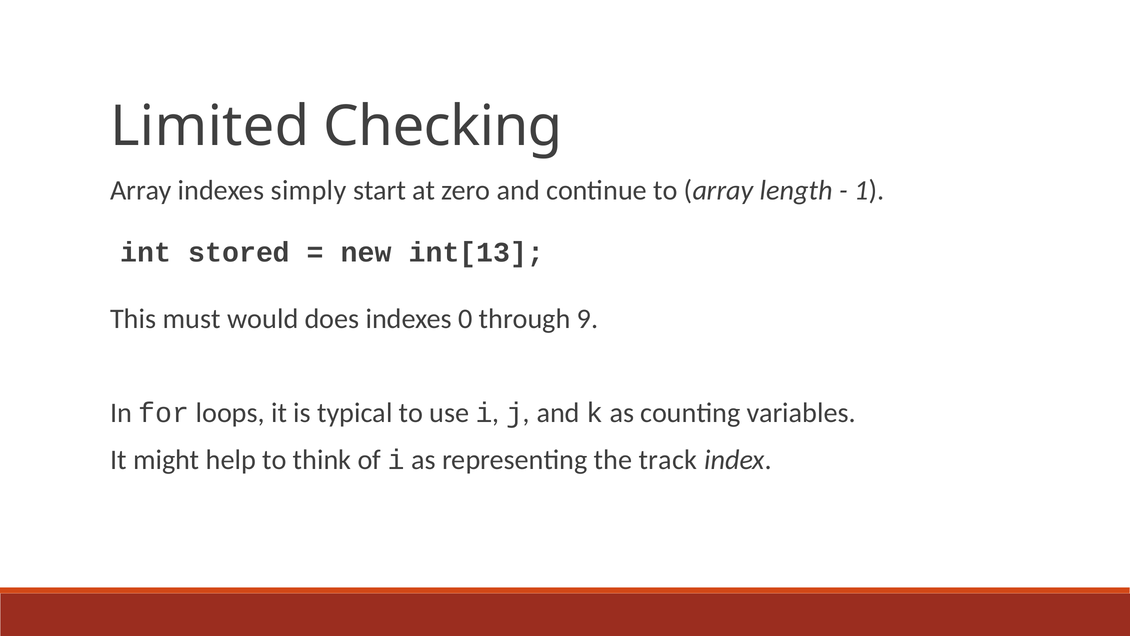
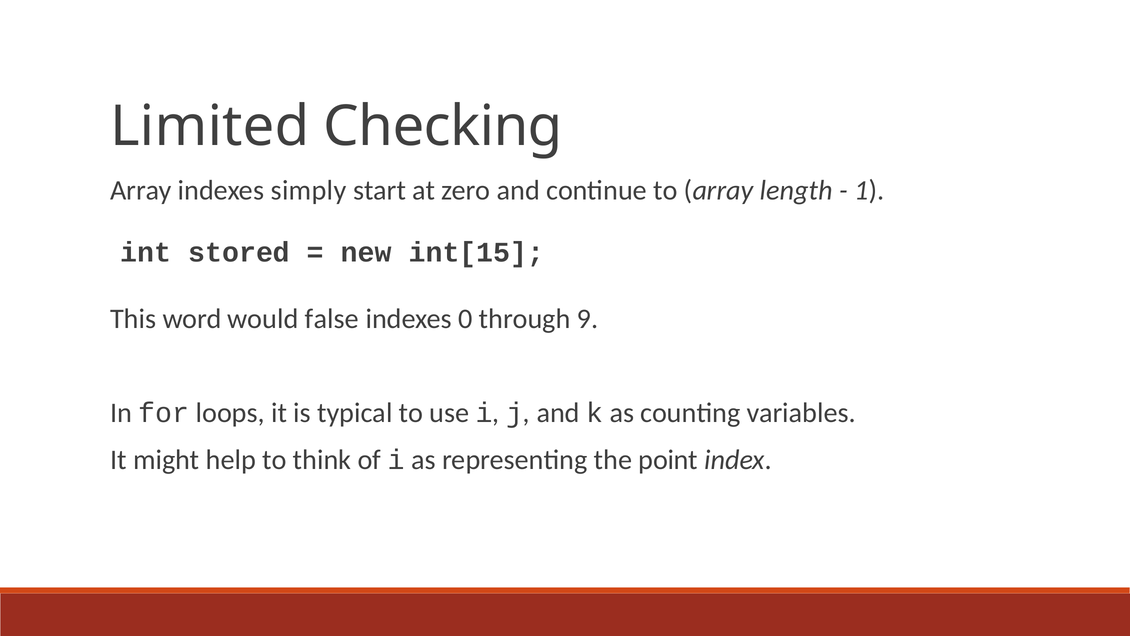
int[13: int[13 -> int[15 (476, 252)
must: must -> word (192, 319)
does: does -> false (332, 319)
track: track -> point (668, 460)
